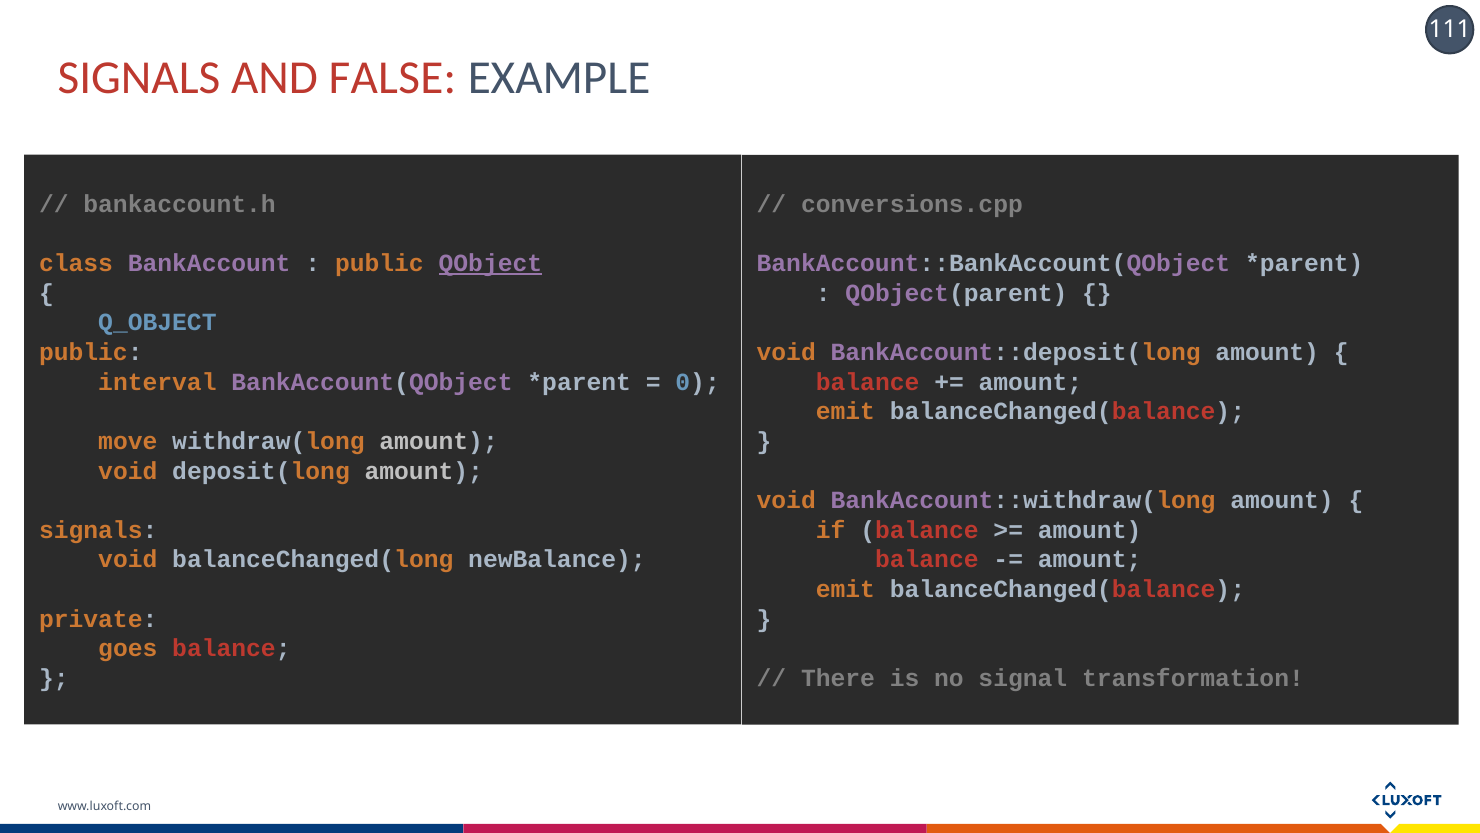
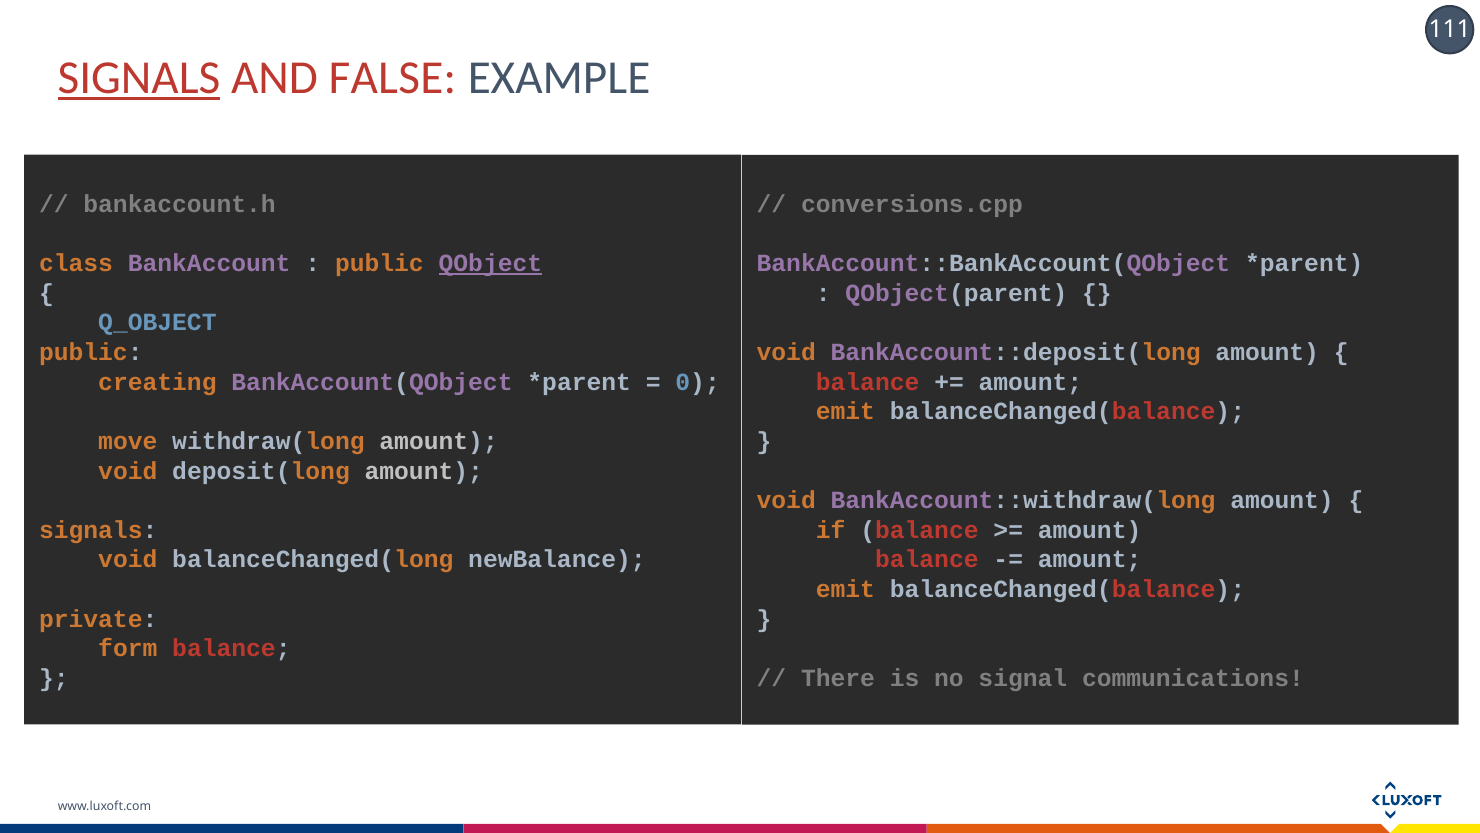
SIGNALS underline: none -> present (139, 78)
interval: interval -> creating (157, 382)
goes: goes -> form (128, 648)
transformation: transformation -> communications (1193, 678)
